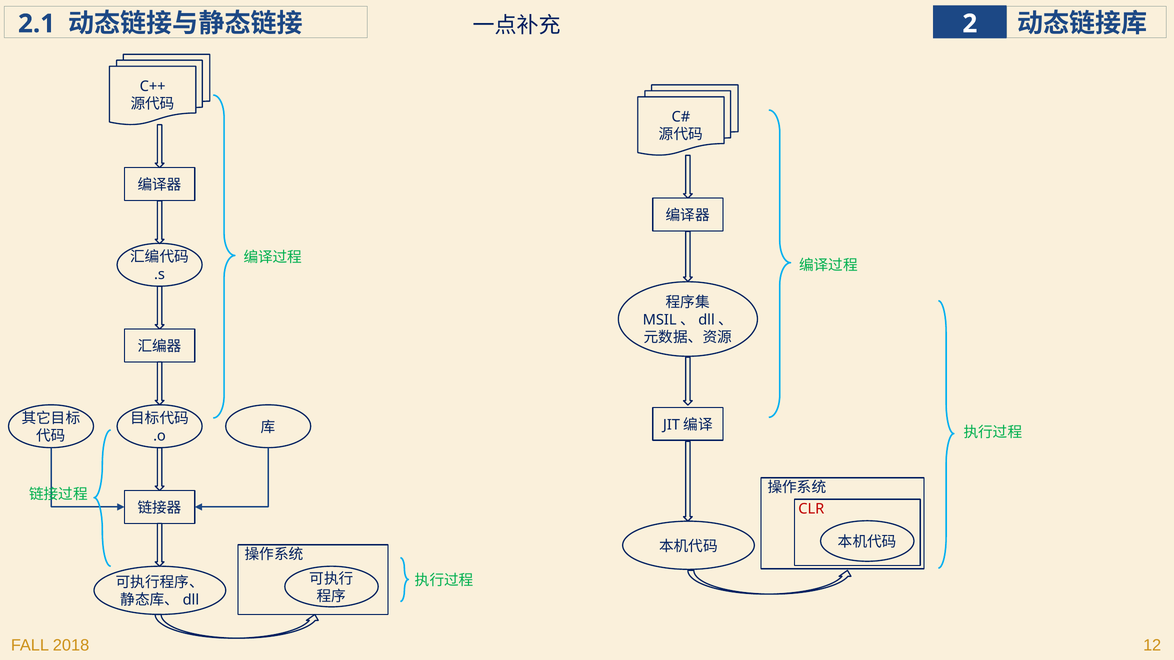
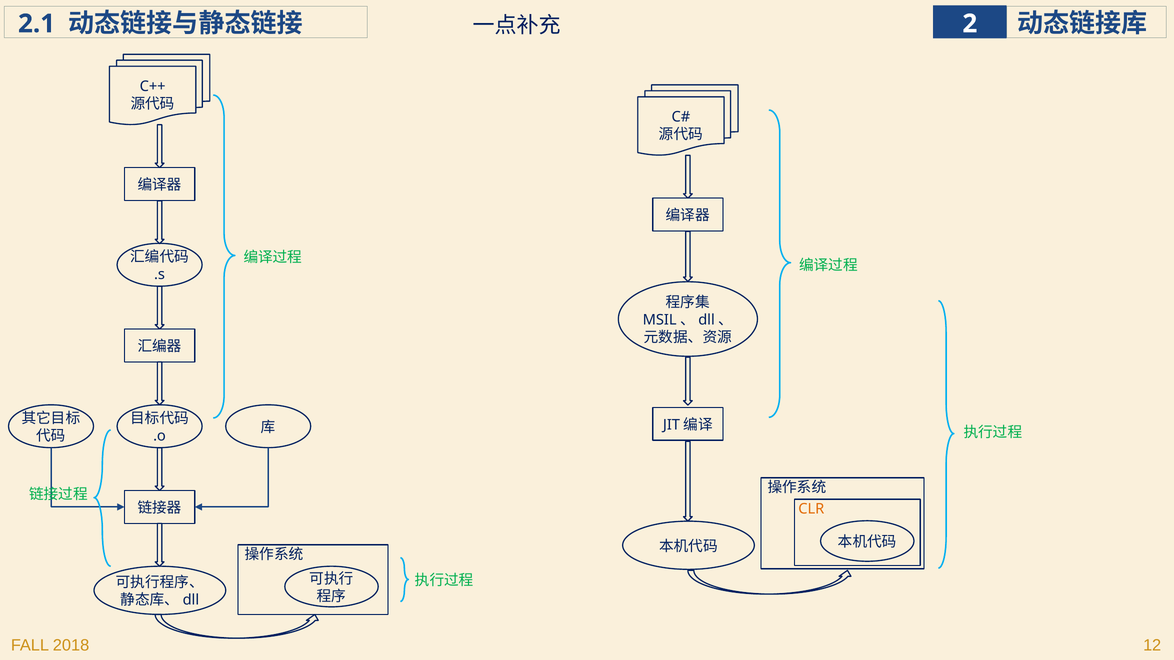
CLR colour: red -> orange (811, 509)
